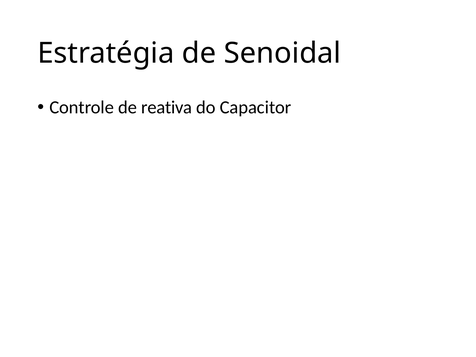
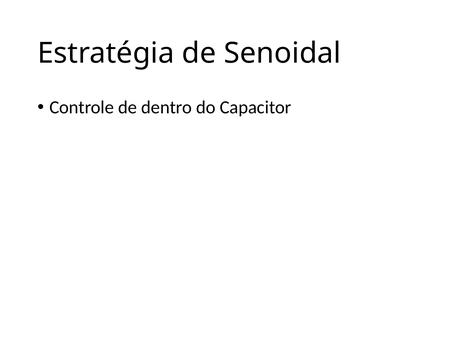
reativa: reativa -> dentro (167, 107)
